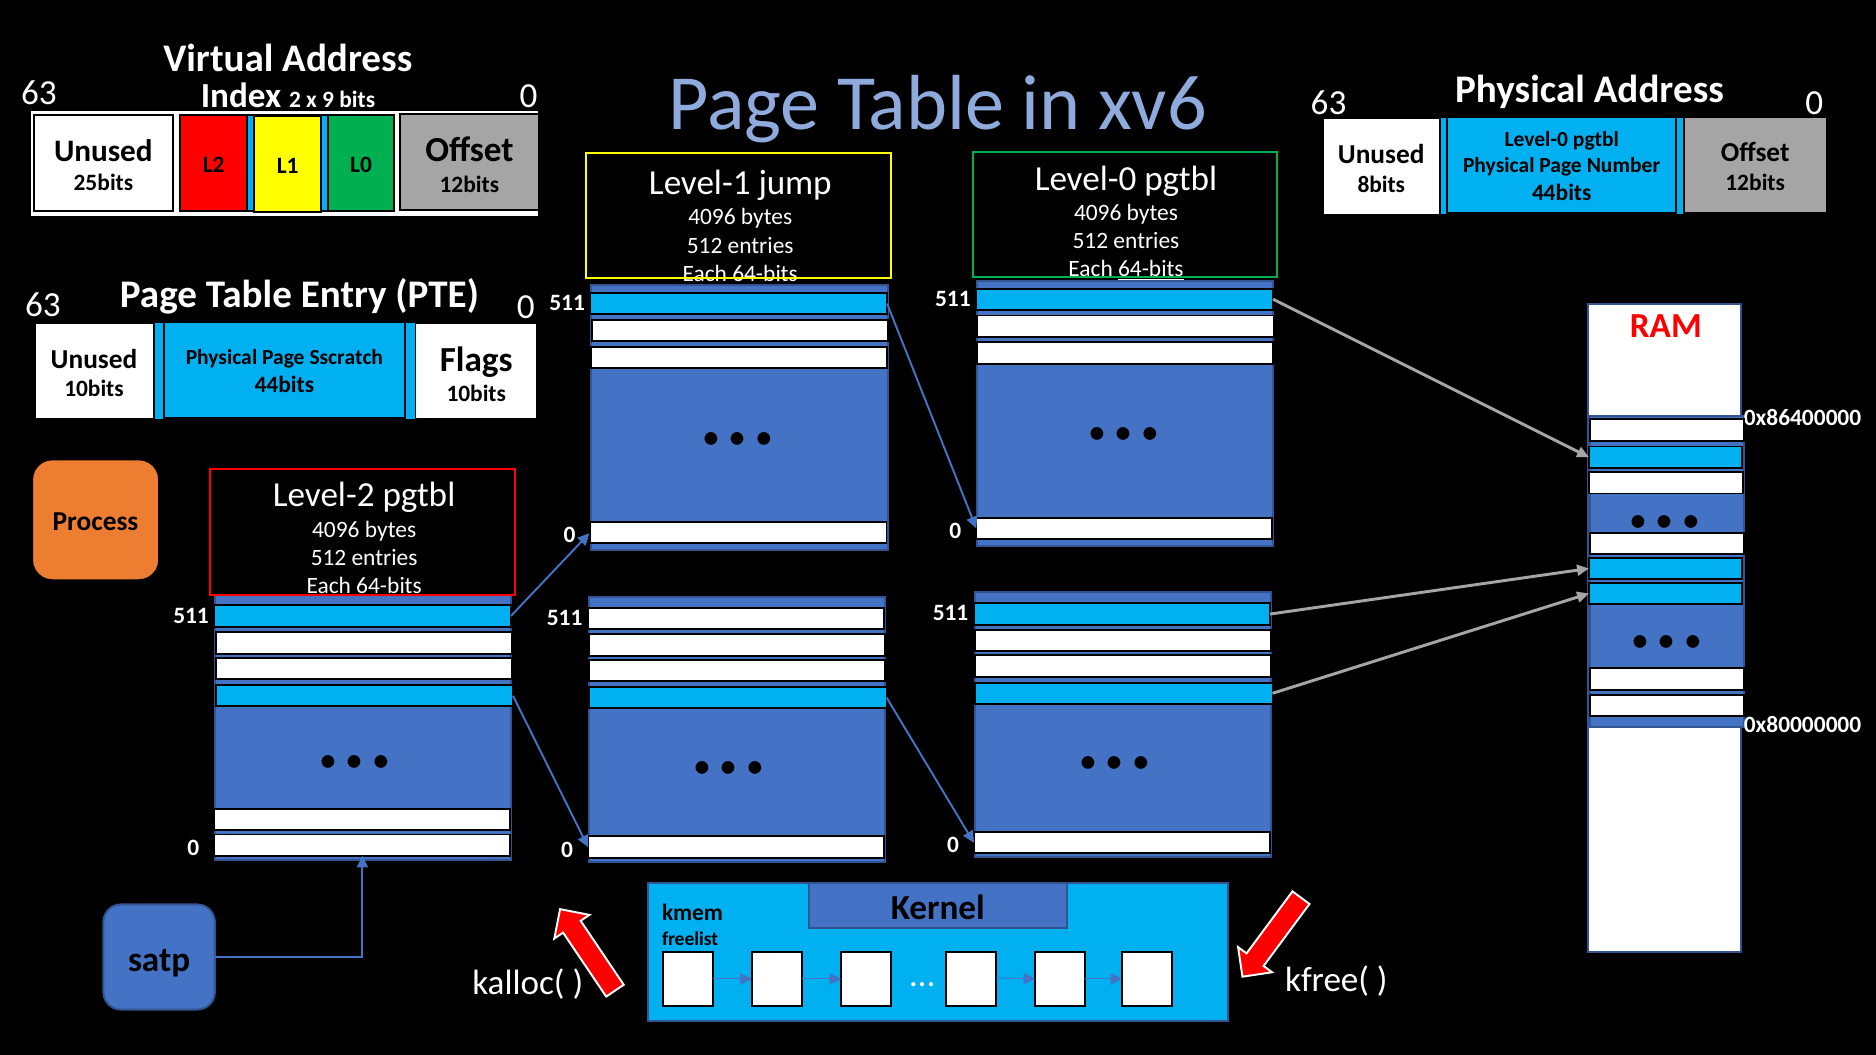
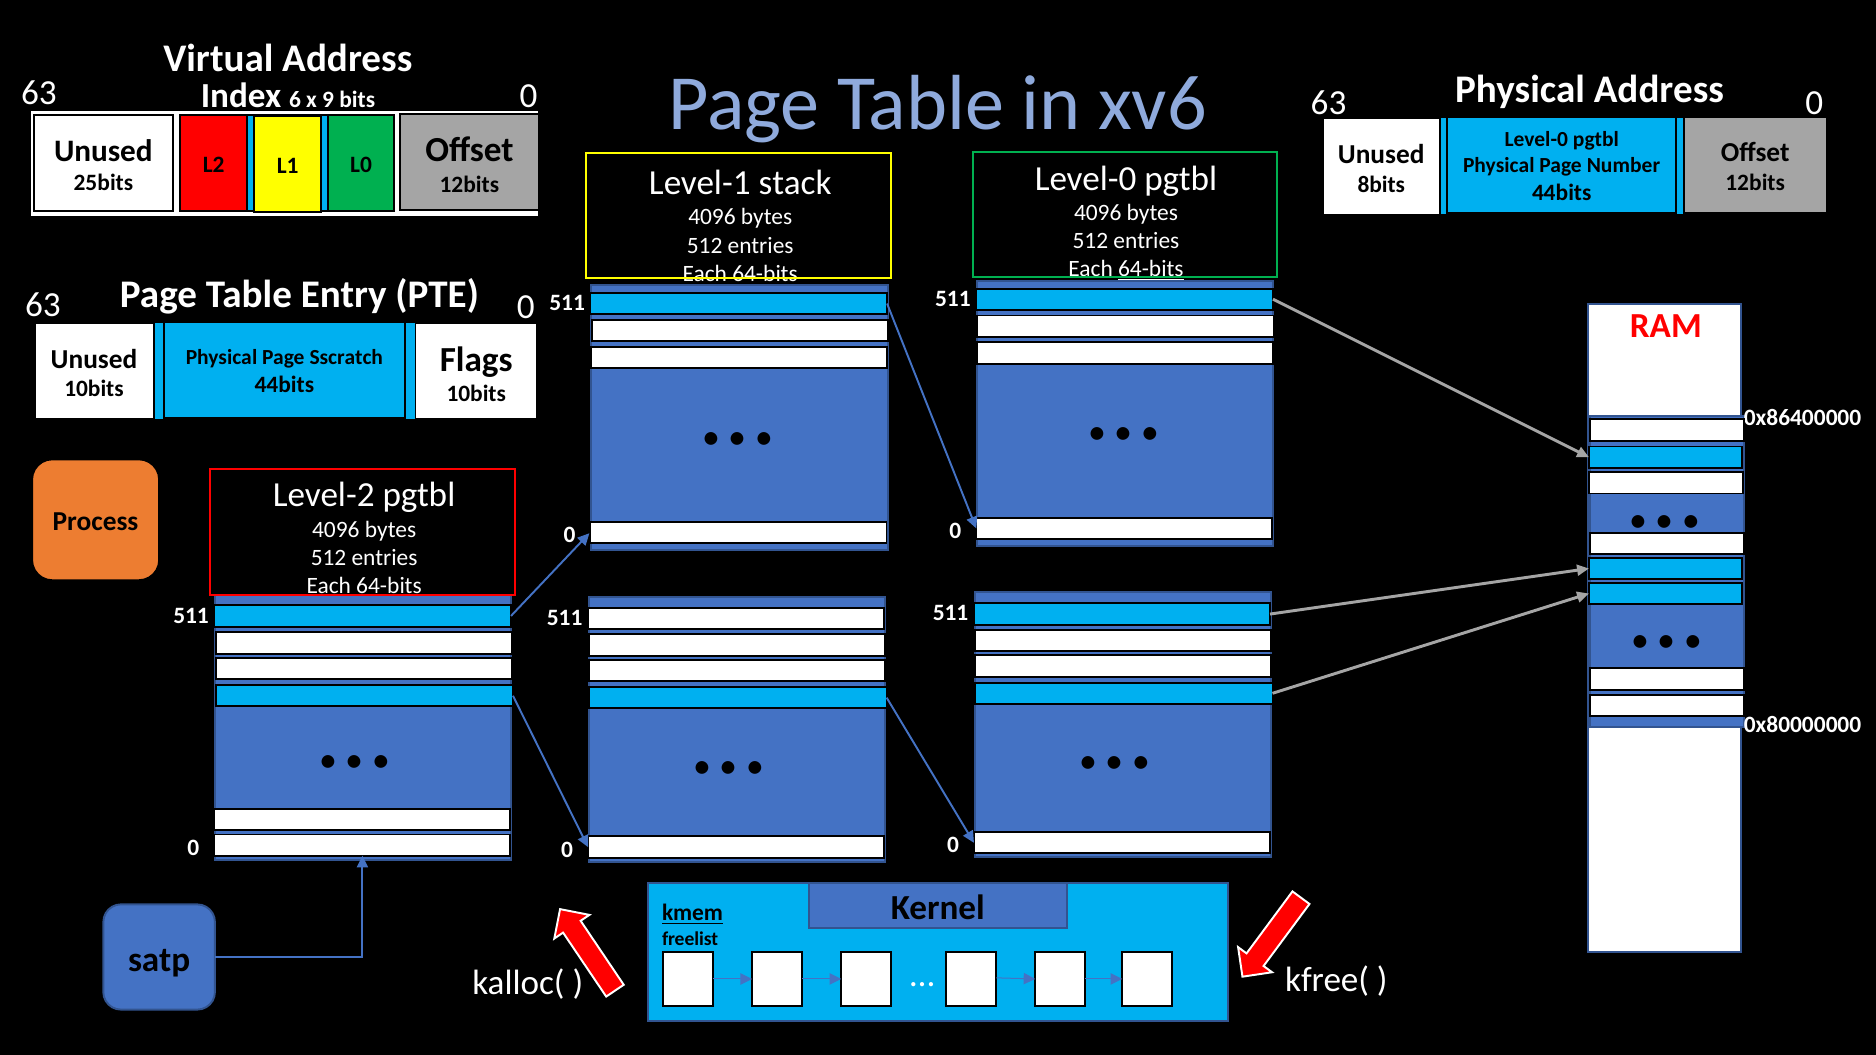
2: 2 -> 6 (295, 100)
jump: jump -> stack (795, 183)
kmem underline: none -> present (693, 913)
